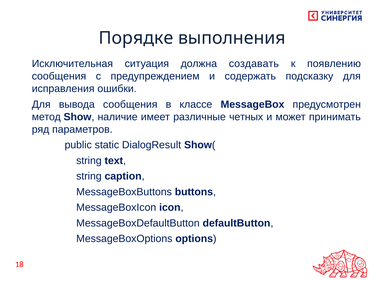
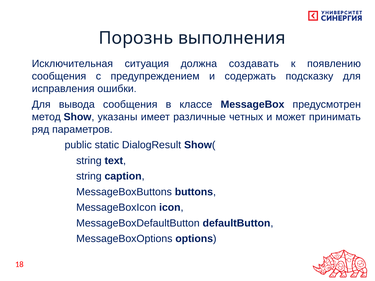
Порядке: Порядке -> Порознь (136, 38)
наличие: наличие -> указаны (118, 117)
